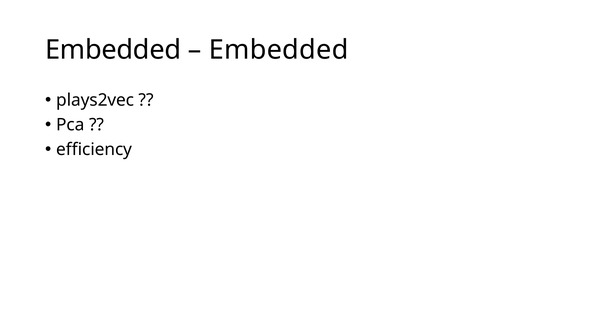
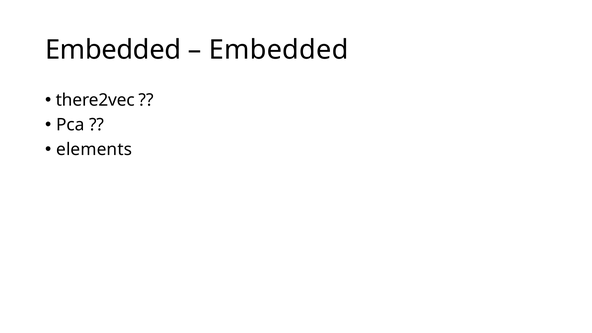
plays2vec: plays2vec -> there2vec (95, 100)
efficiency: efficiency -> elements (94, 150)
